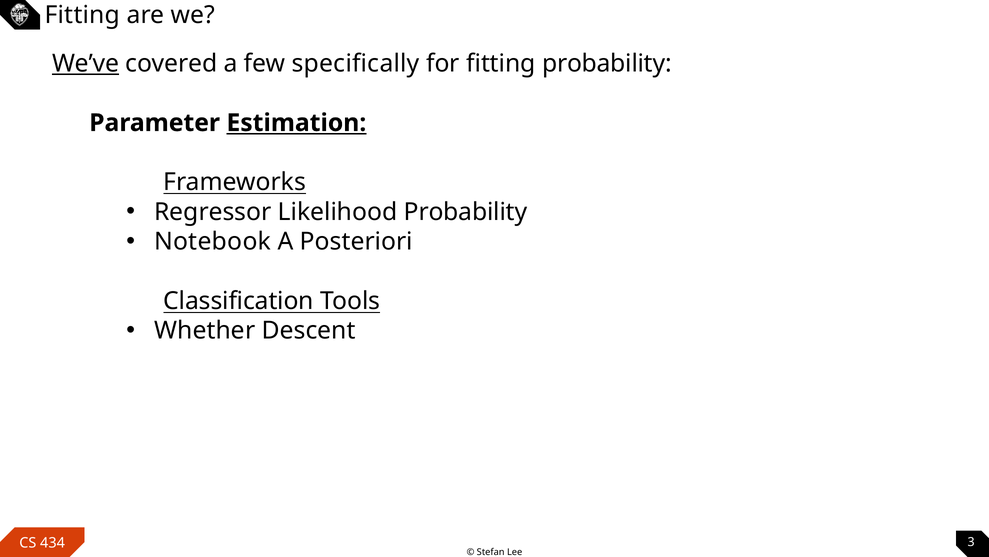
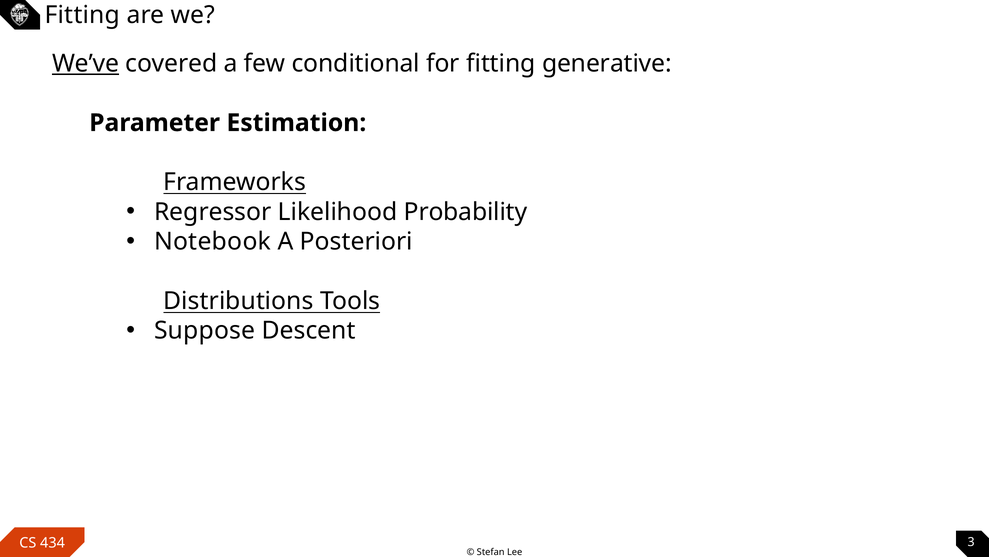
specifically: specifically -> conditional (356, 63)
fitting probability: probability -> generative (607, 63)
Estimation underline: present -> none (296, 123)
Classification: Classification -> Distributions (238, 301)
Whether: Whether -> Suppose (205, 330)
